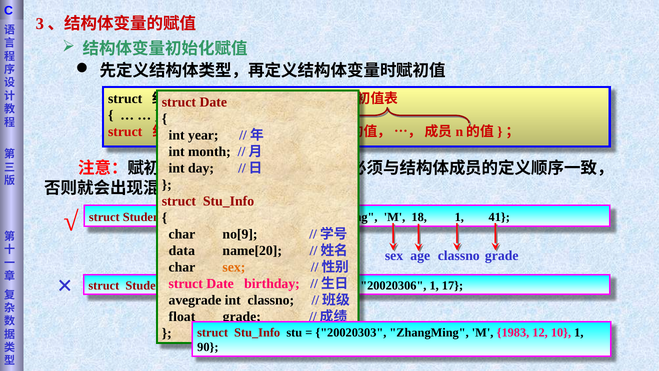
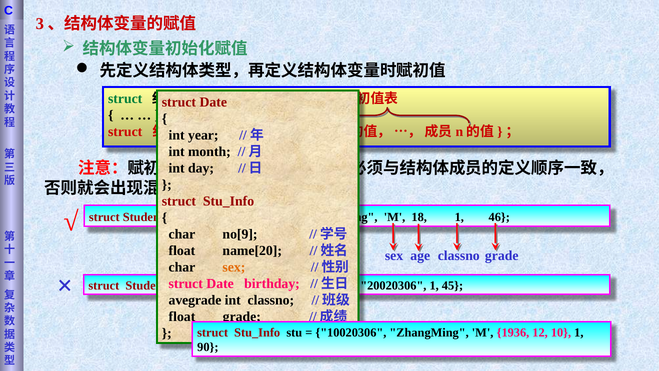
struct colour: black -> green (125, 99)
41: 41 -> 46 (499, 217)
data: data -> float (182, 250)
17: 17 -> 45 (453, 285)
20020303: 20020303 -> 10020306 (351, 332)
1983: 1983 -> 1936 (513, 332)
